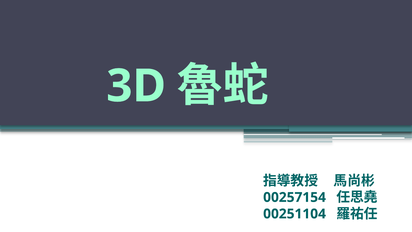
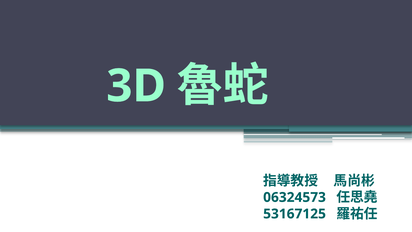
00257154: 00257154 -> 06324573 (295, 197)
00251104: 00251104 -> 53167125 (295, 214)
